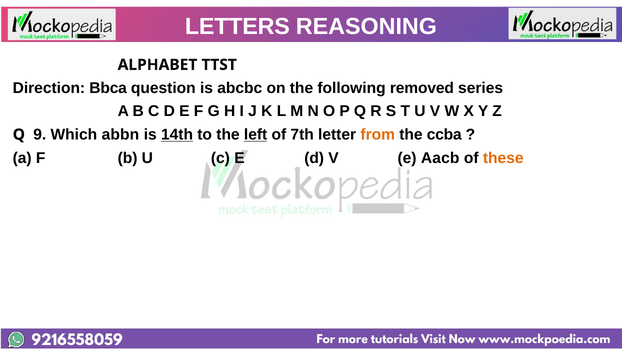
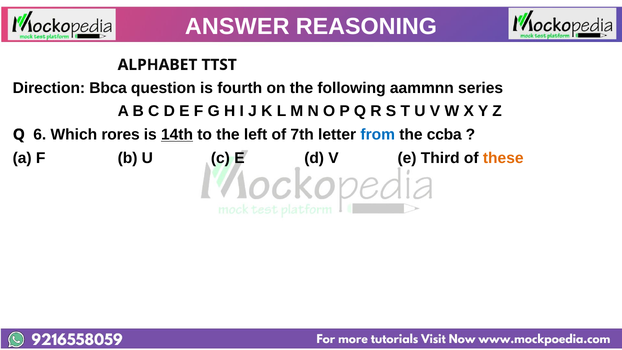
LETTERS: LETTERS -> ANSWER (237, 27)
abcbc: abcbc -> fourth (240, 88)
removed: removed -> aammnn (422, 88)
9: 9 -> 6 (40, 135)
abbn: abbn -> rores (121, 135)
left underline: present -> none (256, 135)
from colour: orange -> blue (378, 135)
Aacb: Aacb -> Third (440, 158)
